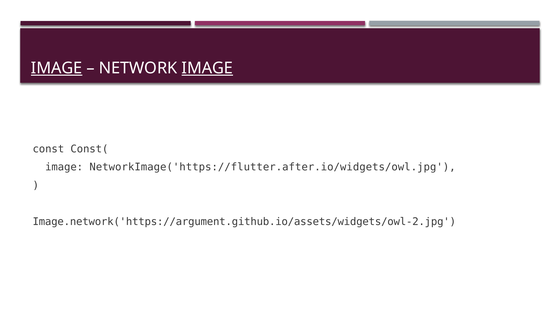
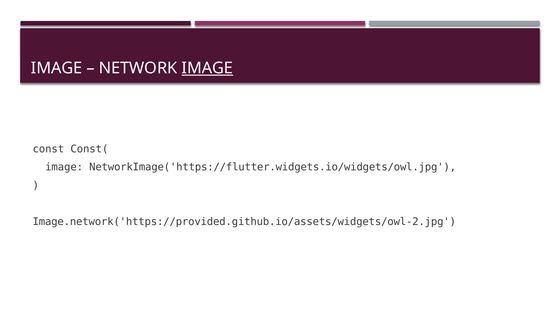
IMAGE underline: present -> none (57, 68)
NetworkImage('https://flutter.after.io/widgets/owl.jpg: NetworkImage('https://flutter.after.io/widgets/owl.jpg -> NetworkImage('https://flutter.widgets.io/widgets/owl.jpg (273, 167)
Image.network('https://argument.github.io/assets/widgets/owl-2.jpg: Image.network('https://argument.github.io/assets/widgets/owl-2.jpg -> Image.network('https://provided.github.io/assets/widgets/owl-2.jpg (244, 222)
